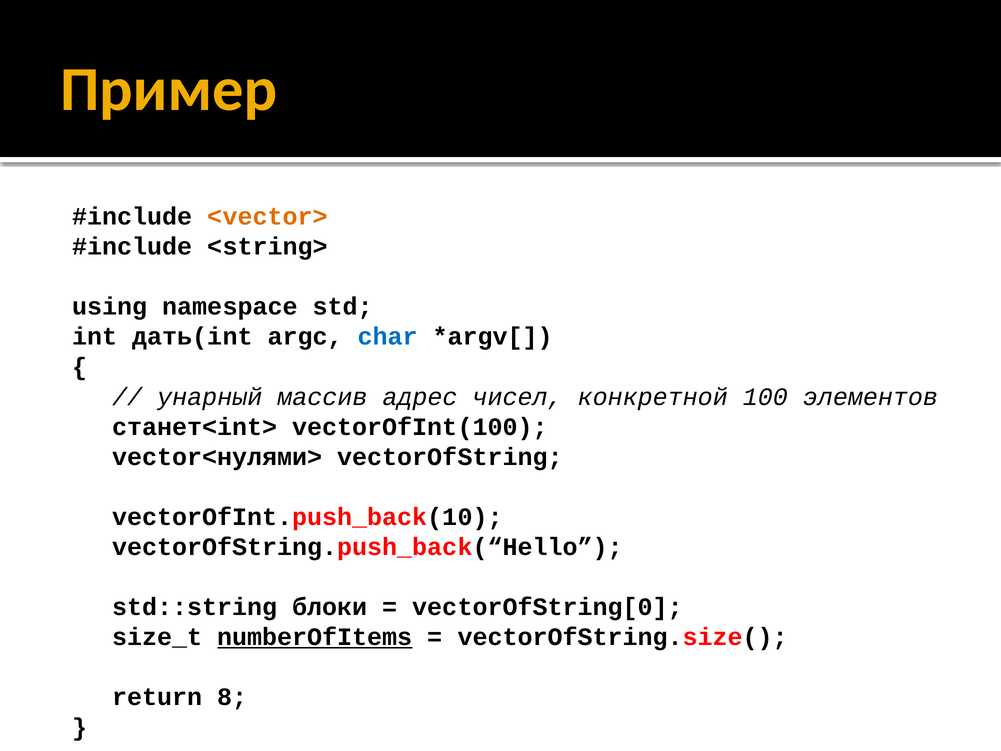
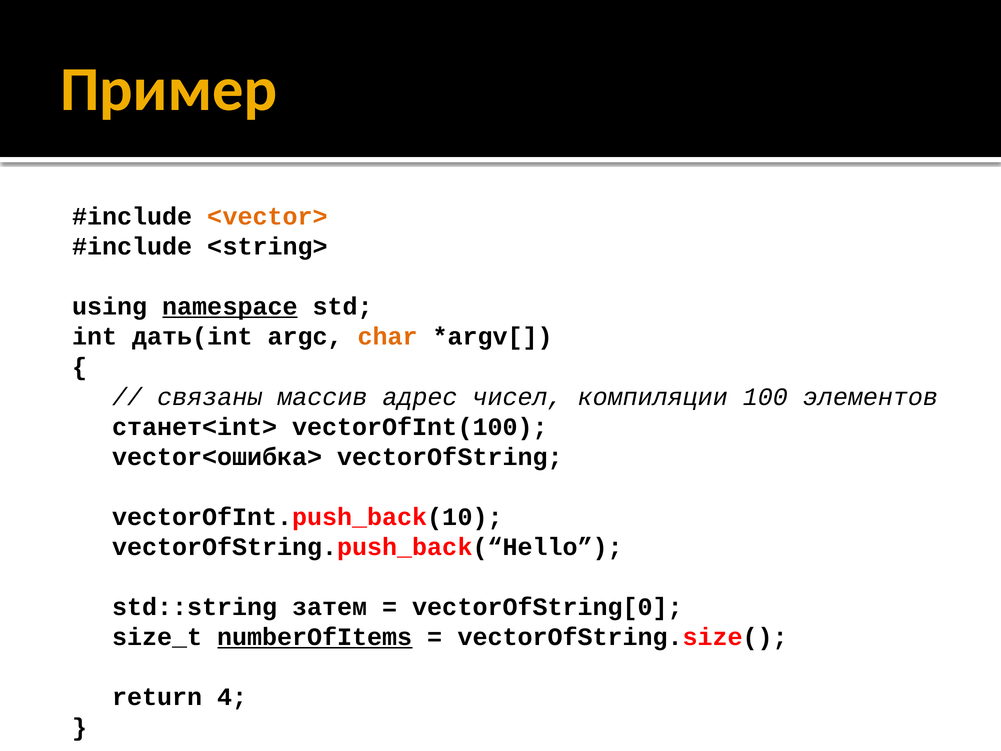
namespace underline: none -> present (230, 307)
char colour: blue -> orange (388, 337)
унарный: унарный -> связаны (210, 397)
конкретной: конкретной -> компиляции (653, 397)
vector<нулями>: vector<нулями> -> vector<ошибка> (217, 457)
блоки: блоки -> затем (330, 607)
8: 8 -> 4 (232, 697)
